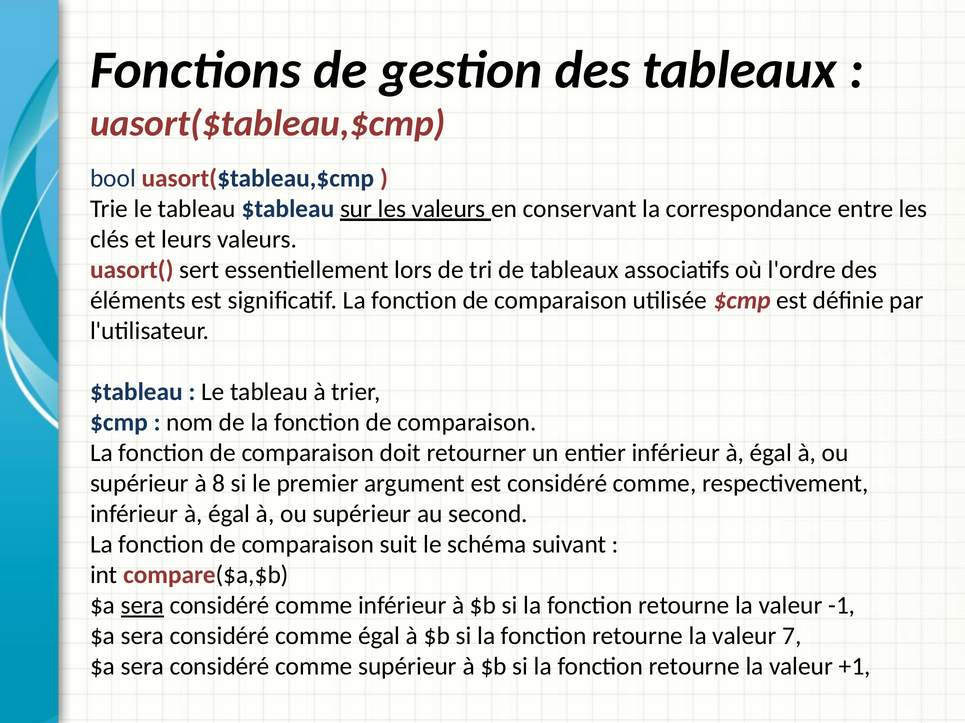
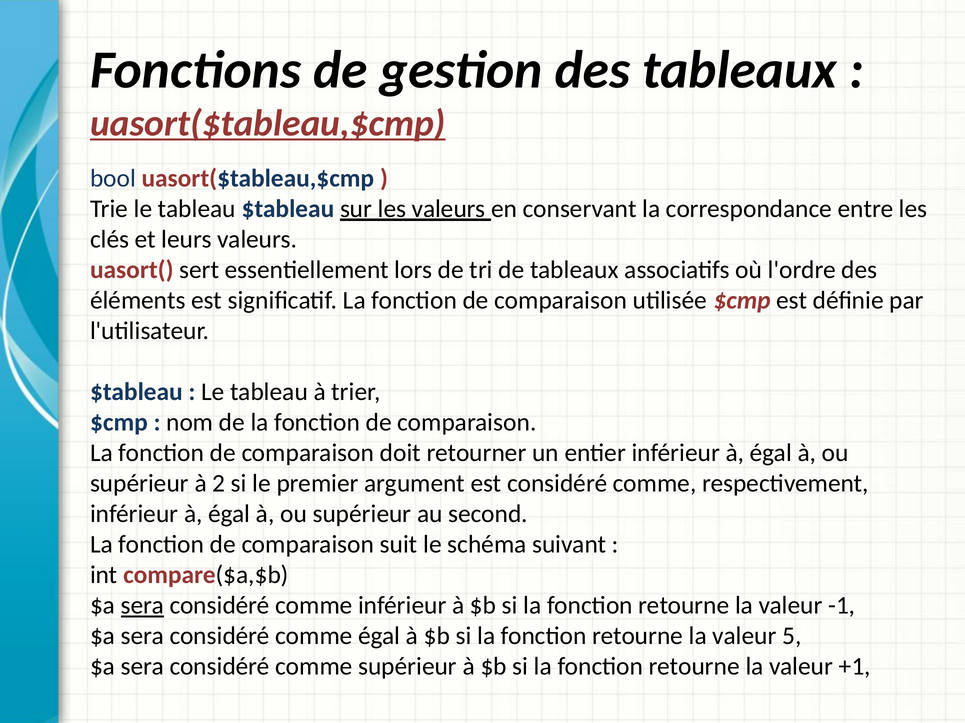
uasort($tableau,$cmp underline: none -> present (268, 124)
8: 8 -> 2 (219, 484)
7: 7 -> 5 (792, 637)
